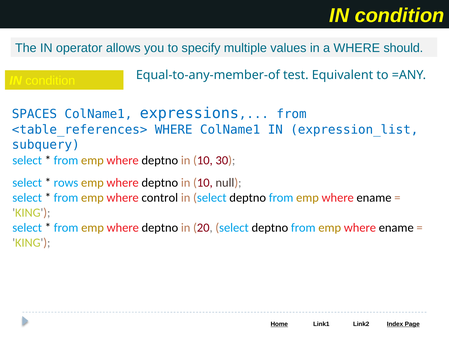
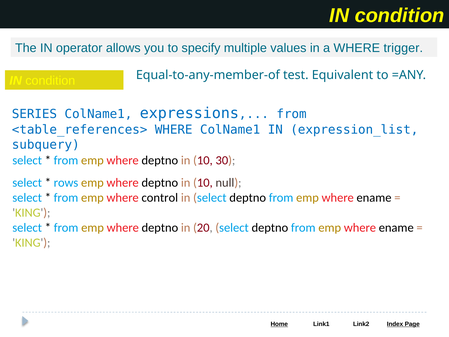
should: should -> trigger (403, 48)
SPACES: SPACES -> SERIES (34, 114)
